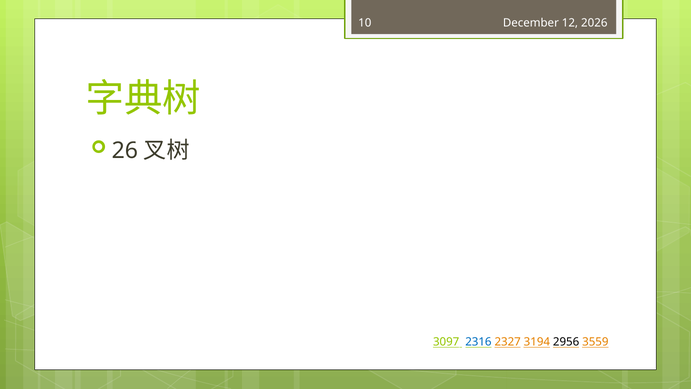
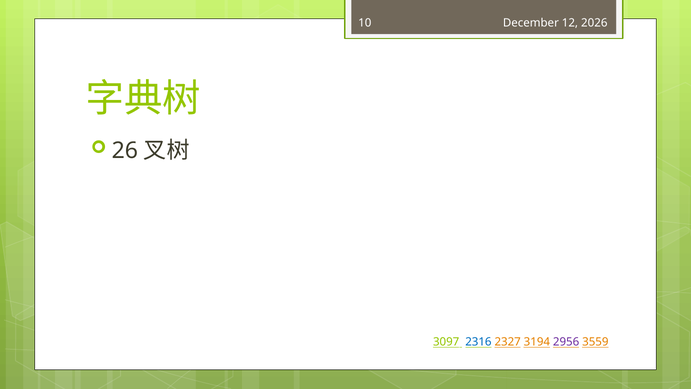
2956 colour: black -> purple (566, 342)
